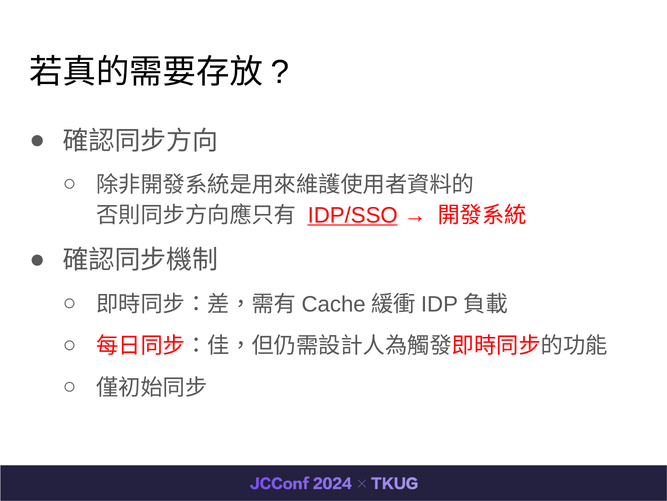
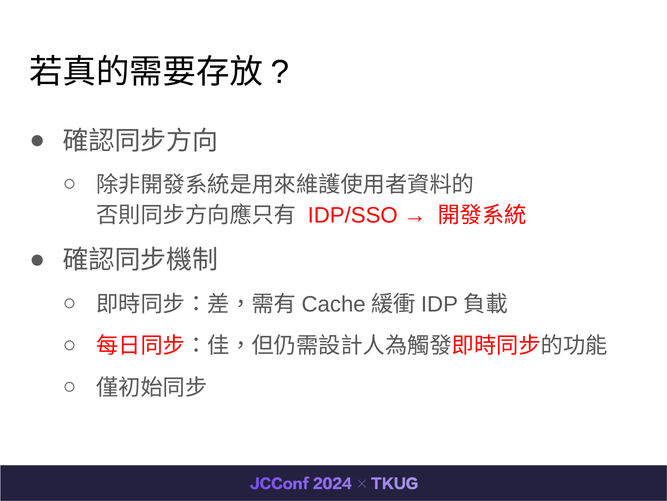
IDP/SSO underline: present -> none (353, 215)
